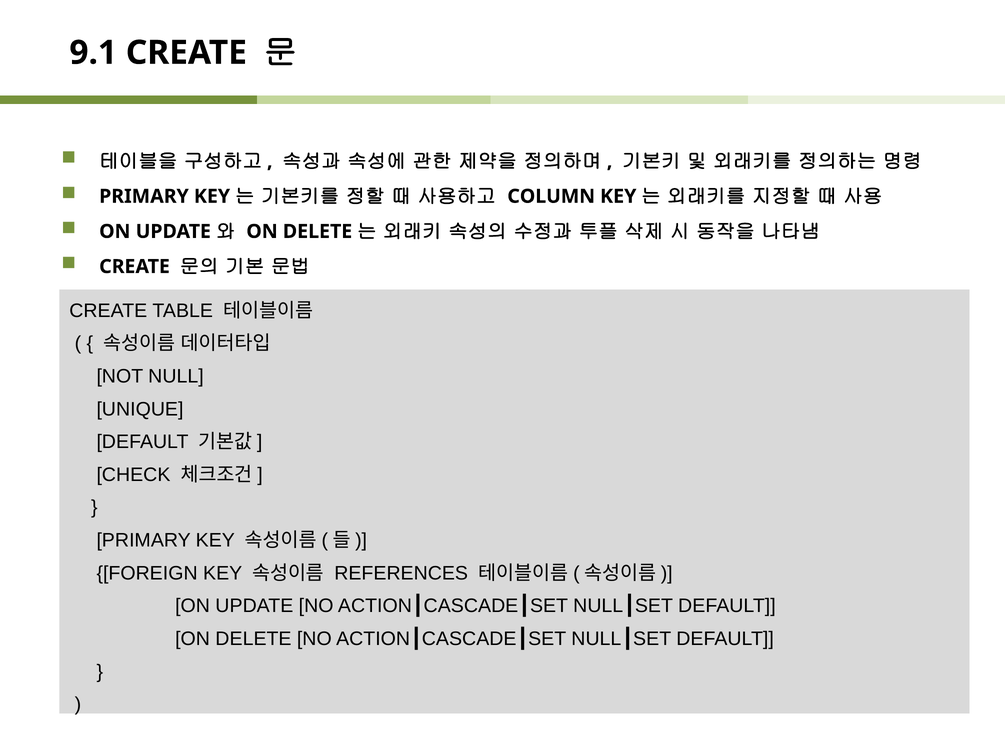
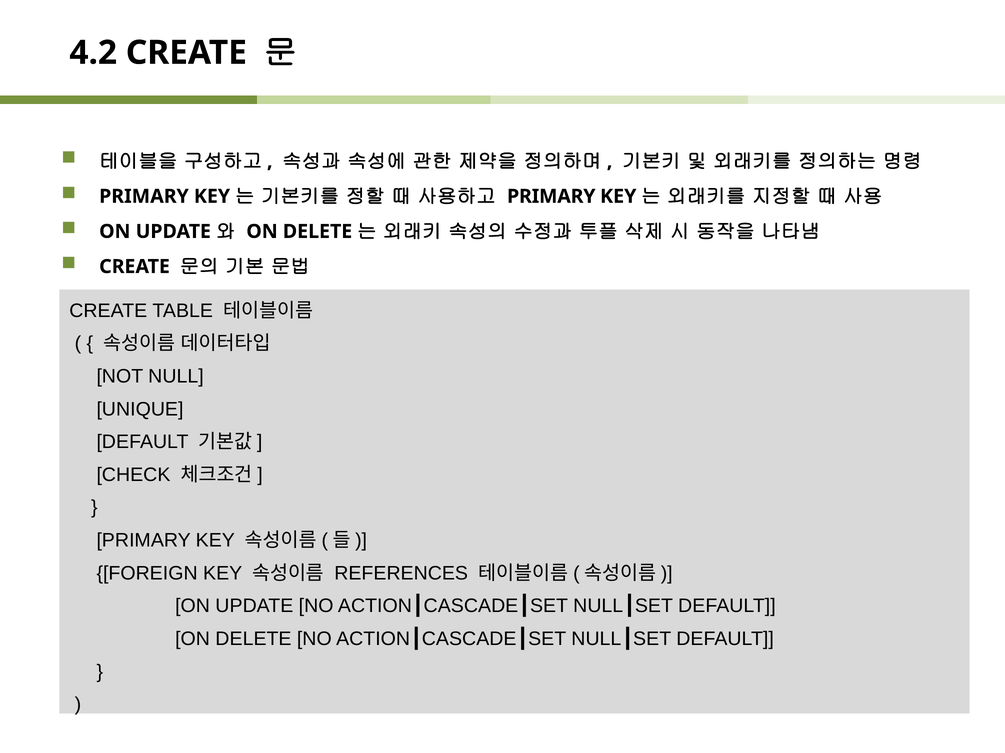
9.1: 9.1 -> 4.2 (93, 53)
COLUMN: COLUMN -> PRIMARY (551, 197)
